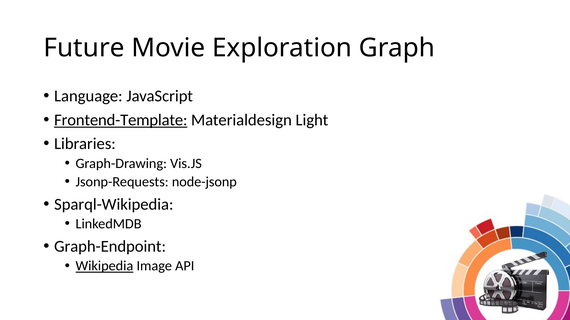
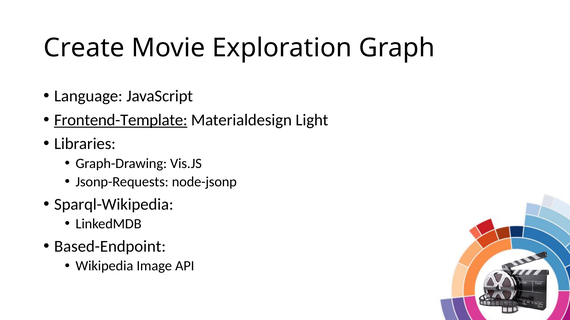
Future: Future -> Create (84, 48)
Graph-Endpoint: Graph-Endpoint -> Based-Endpoint (110, 247)
Wikipedia underline: present -> none (104, 266)
